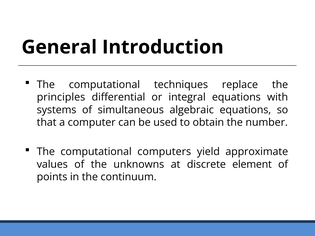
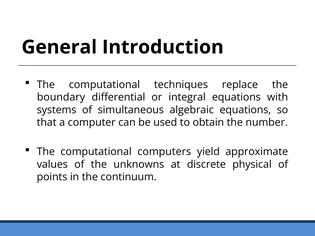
principles: principles -> boundary (61, 97)
element: element -> physical (252, 165)
